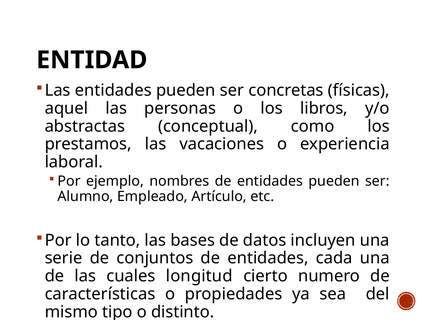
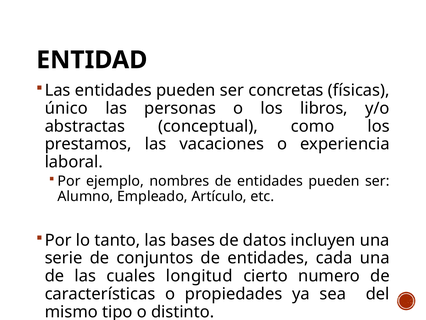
aquel: aquel -> único (66, 108)
